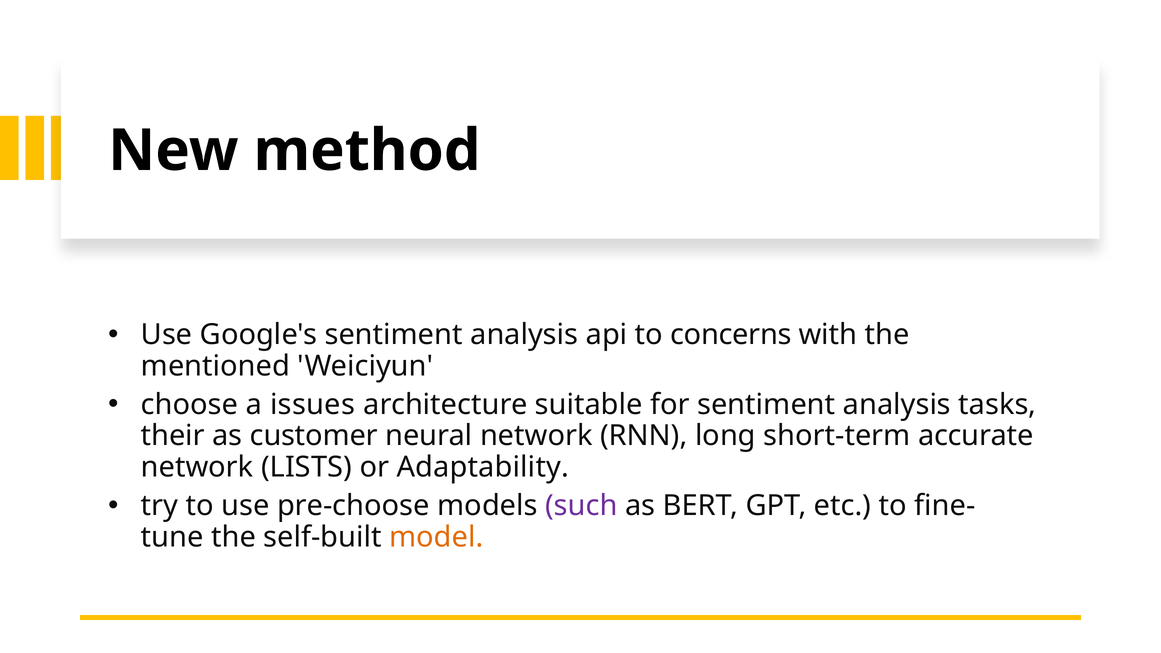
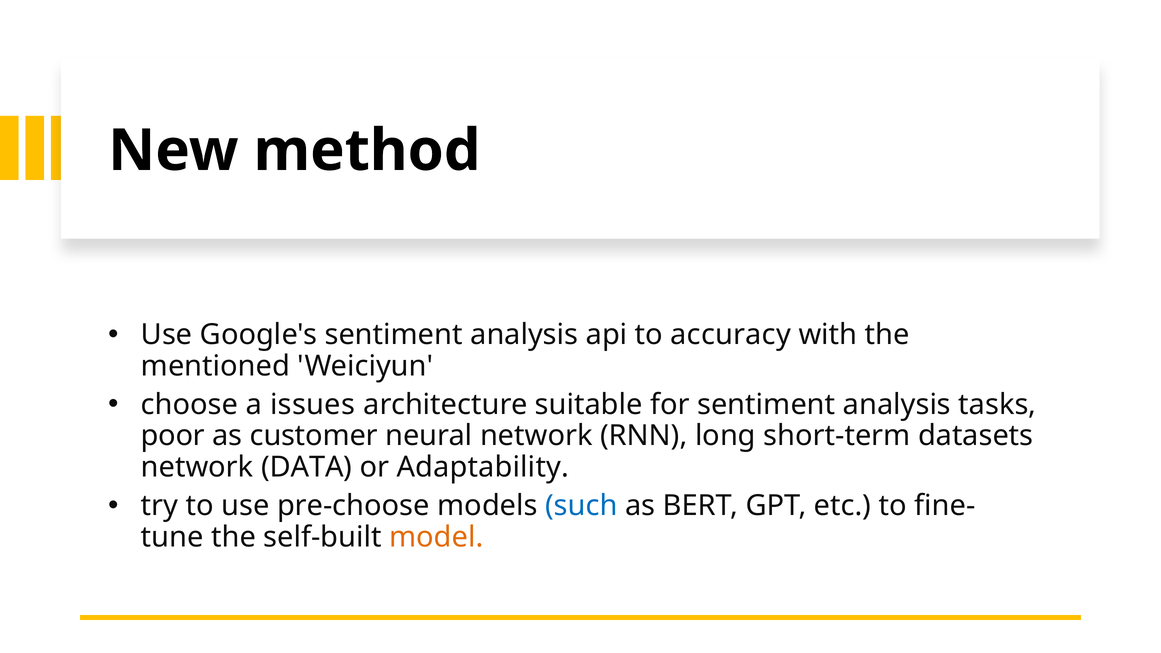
concerns: concerns -> accuracy (731, 335)
their: their -> poor (173, 436)
accurate: accurate -> datasets (976, 436)
LISTS: LISTS -> DATA (307, 467)
such colour: purple -> blue (581, 506)
